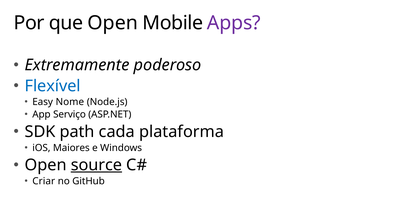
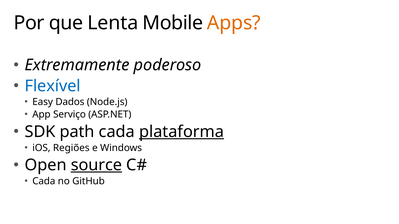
que Open: Open -> Lenta (113, 23)
Apps colour: purple -> orange (234, 23)
Nome: Nome -> Dados (70, 102)
plataforma underline: none -> present (182, 132)
Maiores: Maiores -> Regiões (71, 148)
Criar: Criar -> Cada (44, 181)
